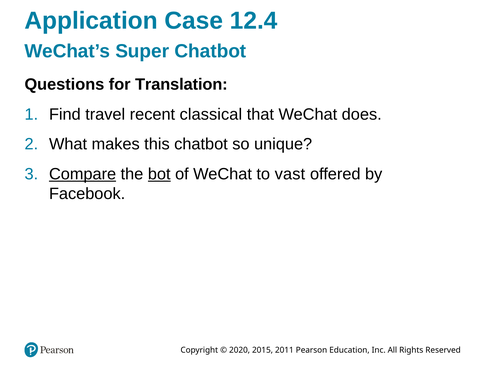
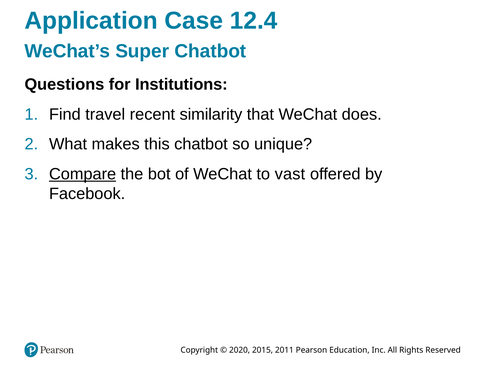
Translation: Translation -> Institutions (181, 84)
classical: classical -> similarity (211, 114)
bot underline: present -> none (159, 174)
